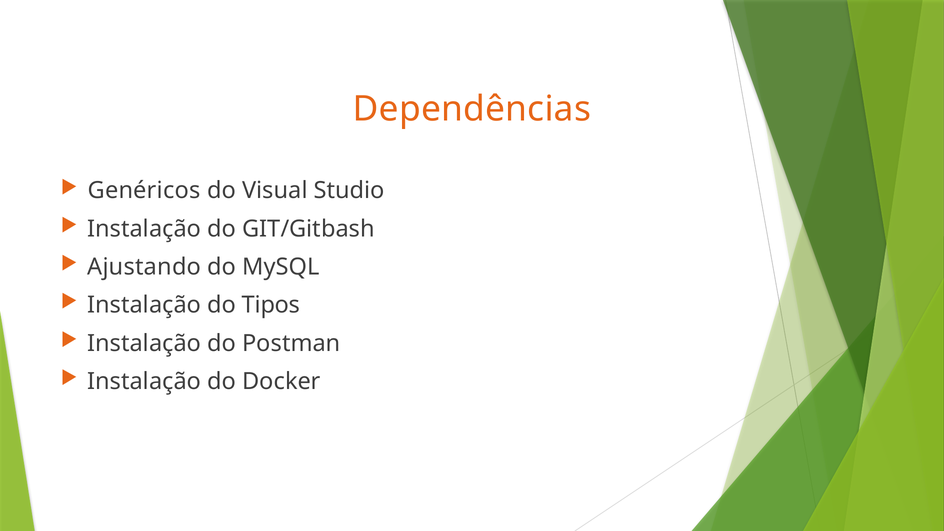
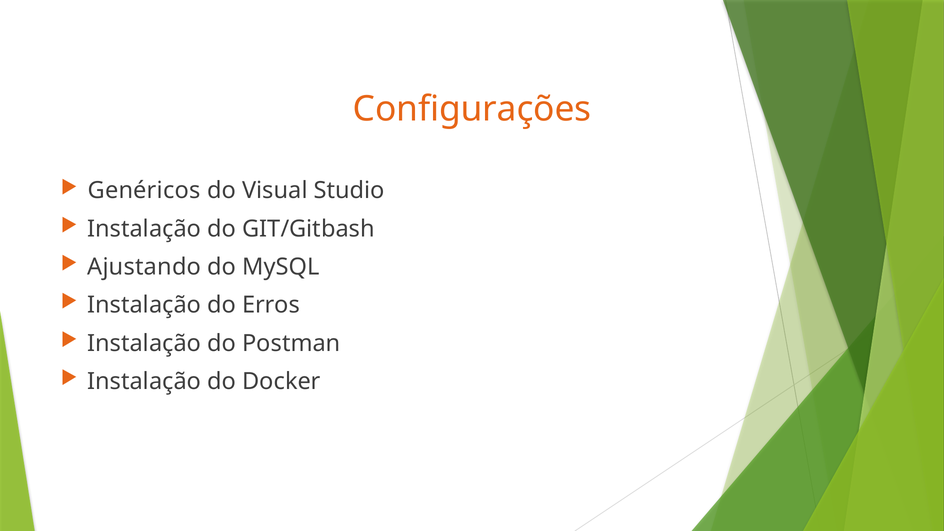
Dependências: Dependências -> Configurações (472, 109)
Tipos: Tipos -> Erros (271, 305)
